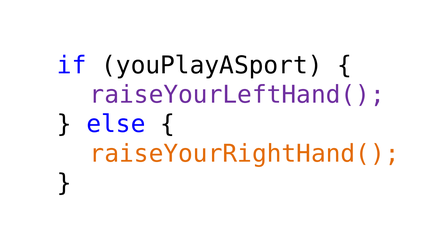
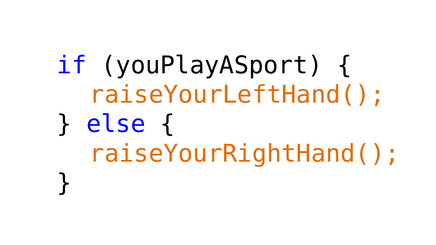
raiseYourLeftHand( colour: purple -> orange (237, 95)
